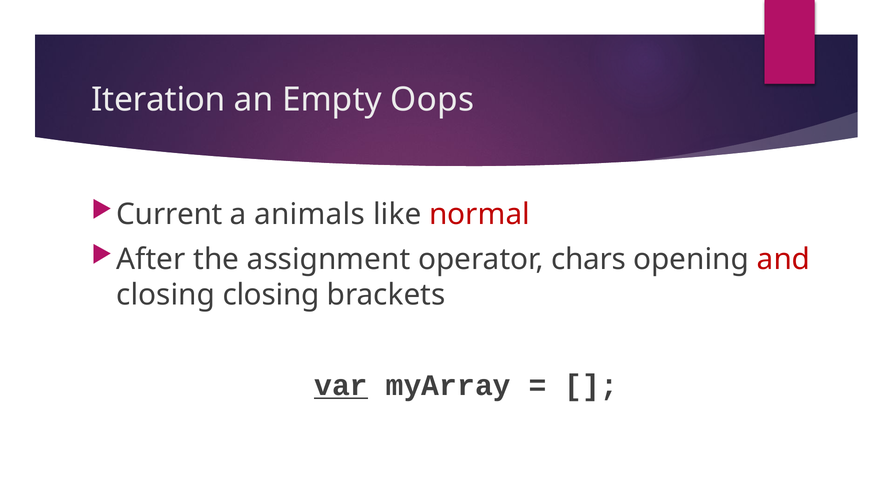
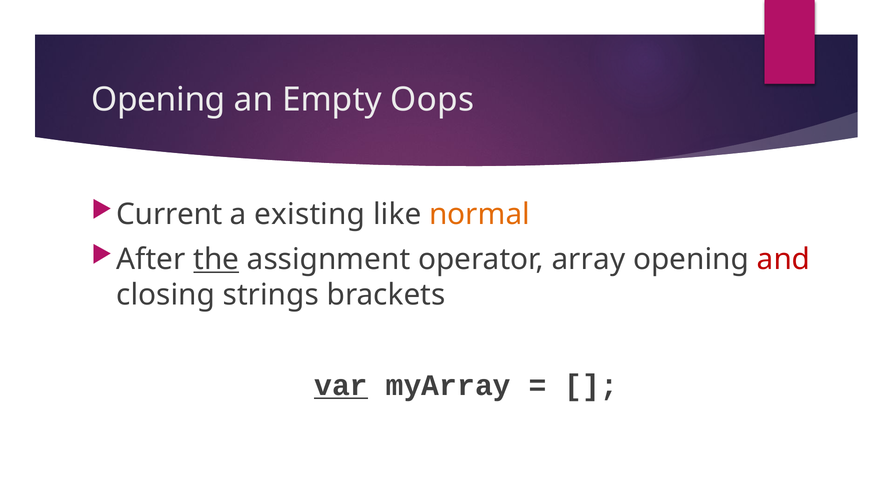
Iteration: Iteration -> Opening (158, 100)
animals: animals -> existing (310, 214)
normal colour: red -> orange (479, 214)
the underline: none -> present (216, 259)
chars: chars -> array (588, 259)
closing closing: closing -> strings (271, 295)
